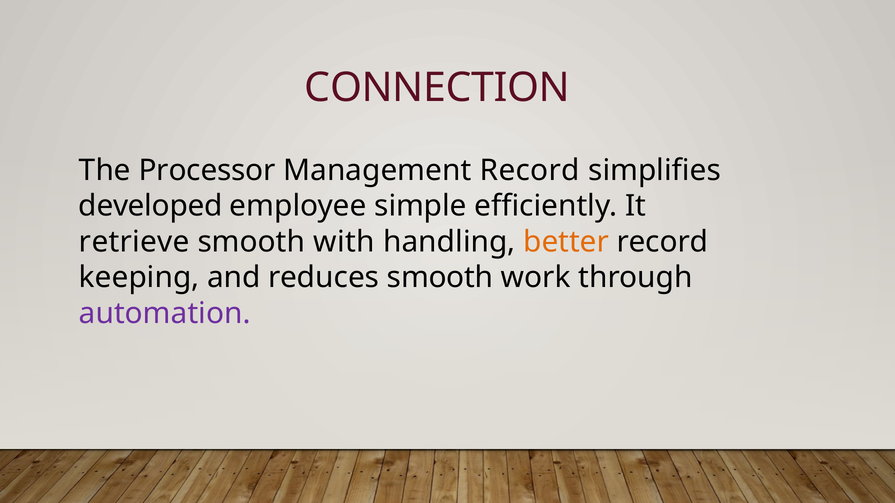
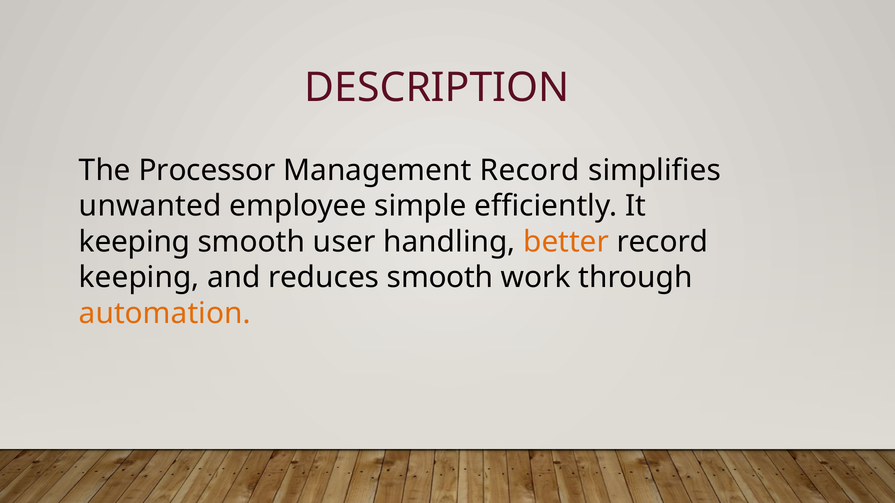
CONNECTION: CONNECTION -> DESCRIPTION (437, 88)
developed: developed -> unwanted (150, 206)
retrieve: retrieve -> keeping (135, 242)
with: with -> user (344, 242)
automation colour: purple -> orange (165, 314)
